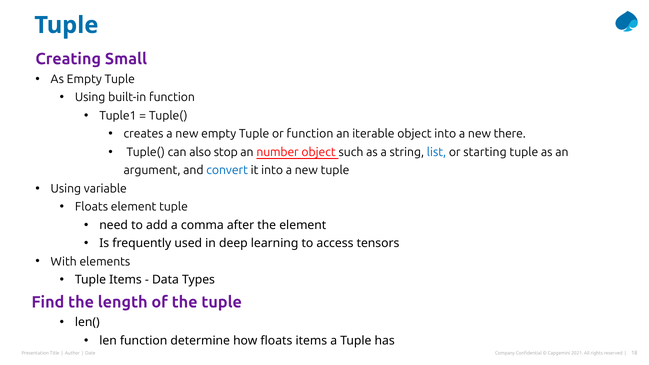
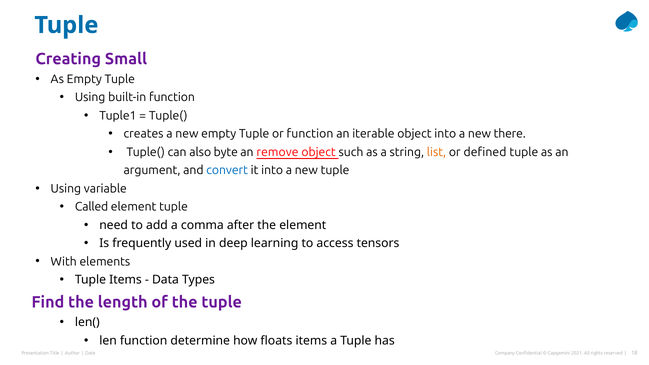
stop: stop -> byte (226, 152)
number: number -> remove (277, 152)
list colour: blue -> orange (436, 152)
starting: starting -> defined (485, 152)
Floats: Floats -> Called (92, 207)
